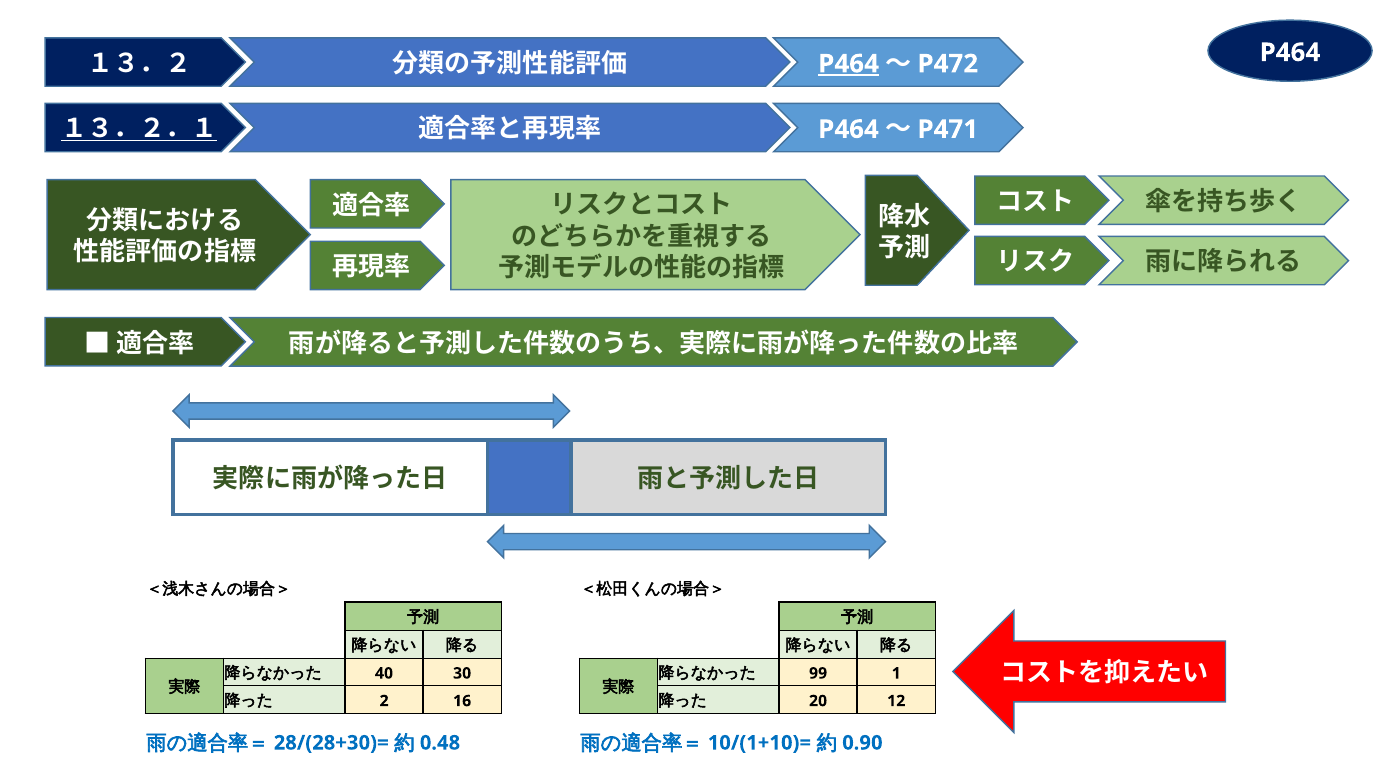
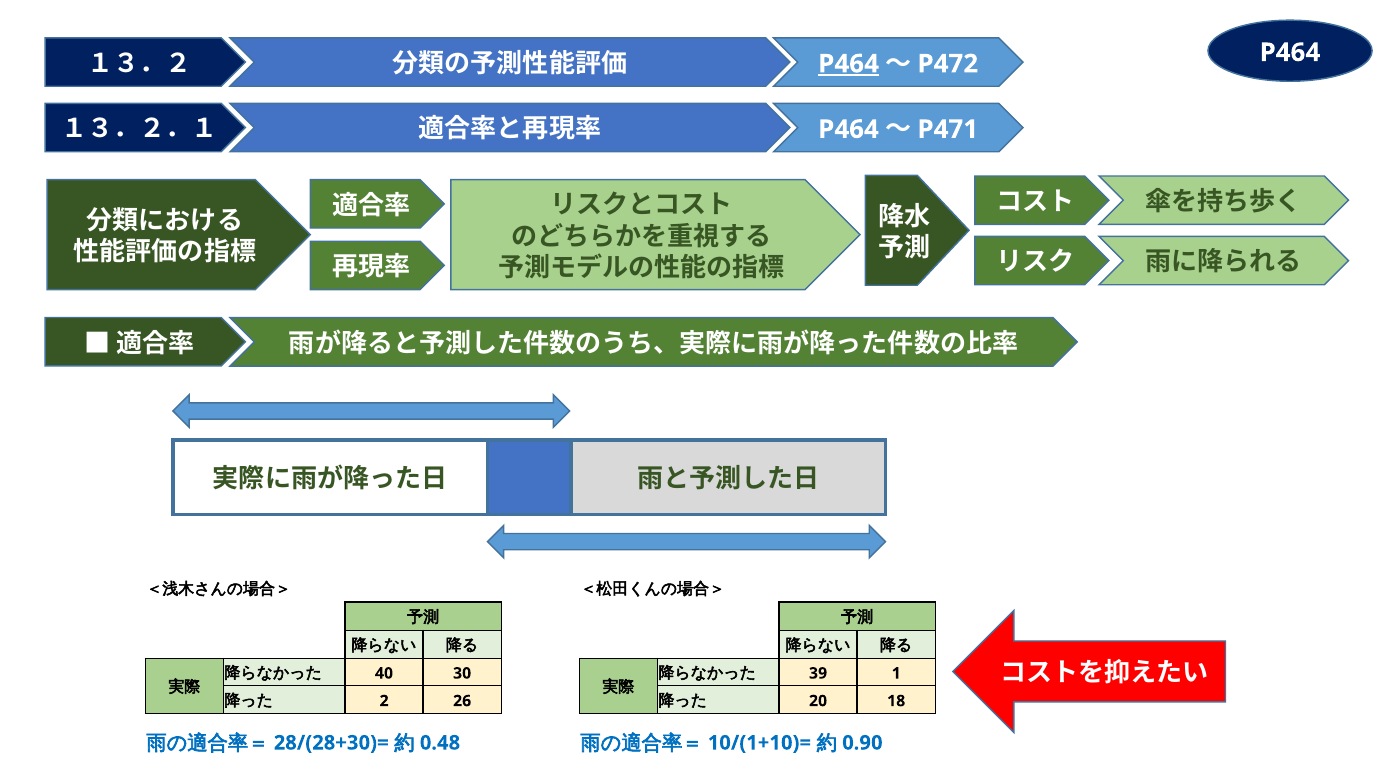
１３．２．１ underline: present -> none (139, 129)
99: 99 -> 39 (818, 674)
16: 16 -> 26 (462, 701)
12: 12 -> 18 (896, 701)
